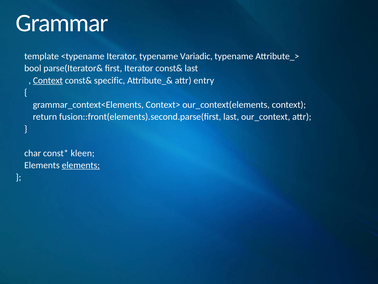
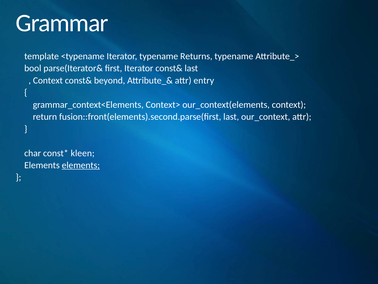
Variadic: Variadic -> Returns (196, 56)
Context underline: present -> none (48, 80)
specific: specific -> beyond (110, 80)
